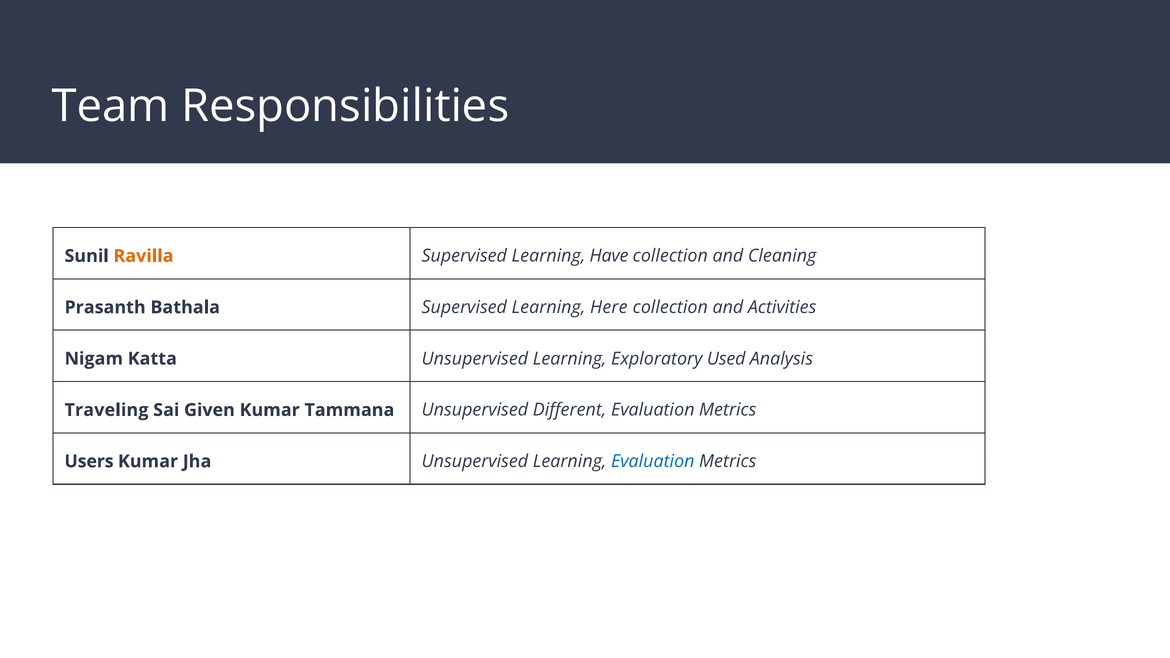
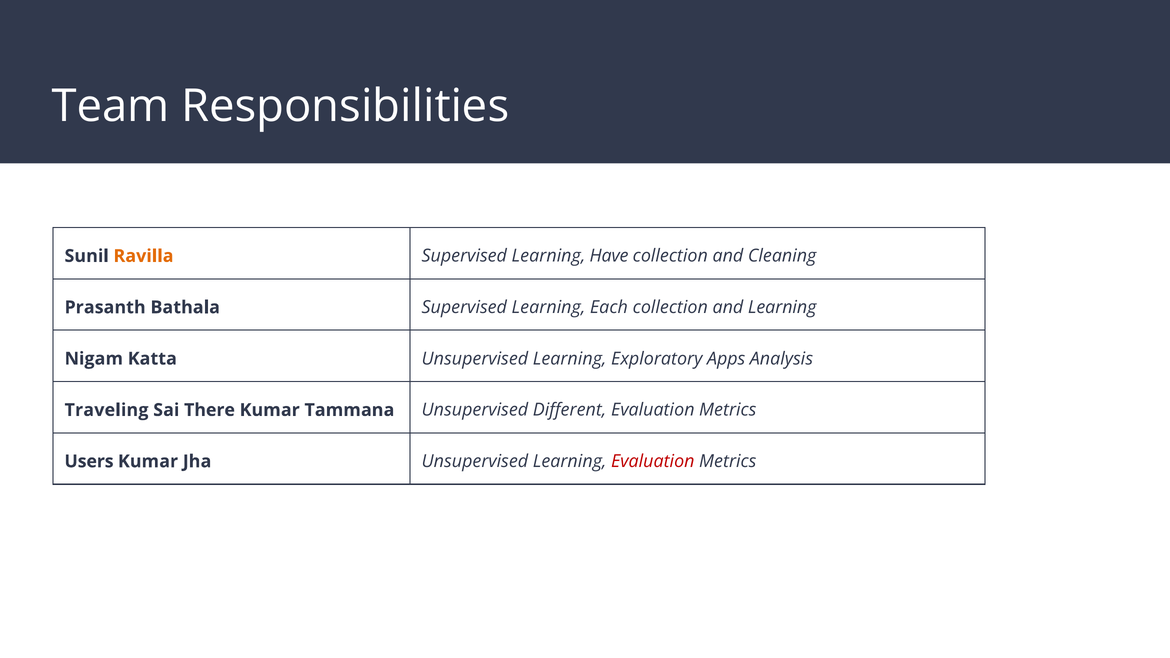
Here: Here -> Each (609, 307)
and Activities: Activities -> Learning (782, 307)
Used: Used -> Apps (726, 359)
Given: Given -> There (209, 410)
Evaluation colour: blue -> red (653, 462)
